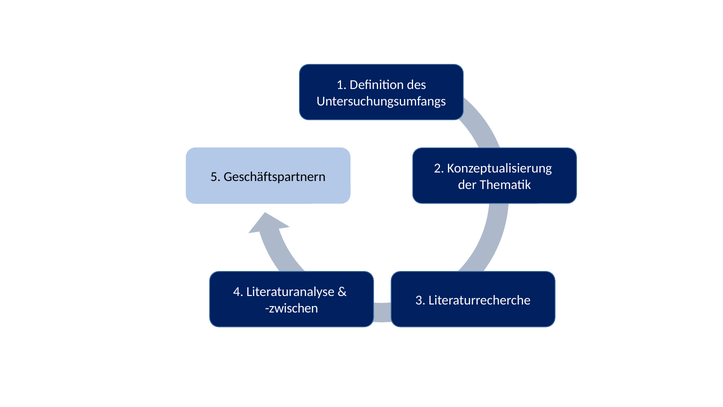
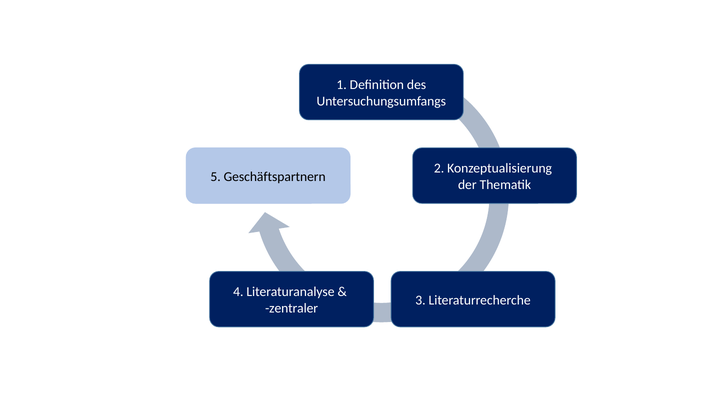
zwischen: zwischen -> zentraler (292, 308)
